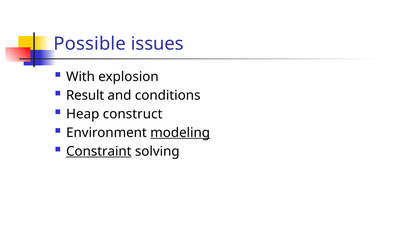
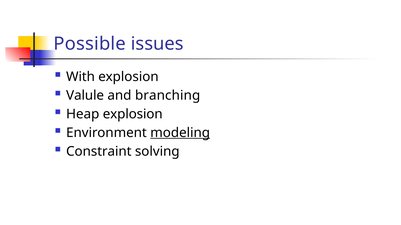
Result: Result -> Valule (85, 96)
conditions: conditions -> branching (168, 96)
Heap construct: construct -> explosion (133, 114)
Constraint underline: present -> none (99, 152)
